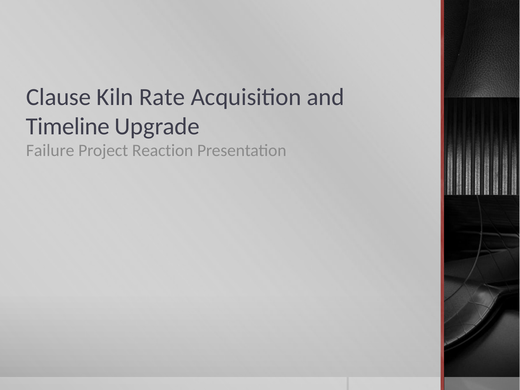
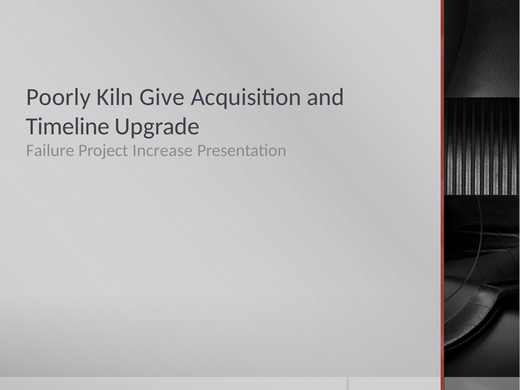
Clause: Clause -> Poorly (58, 97)
Rate: Rate -> Give (162, 97)
Reaction: Reaction -> Increase (163, 150)
